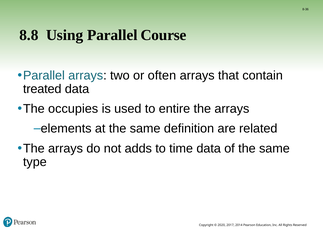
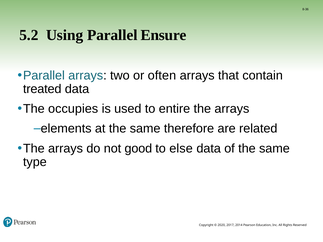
8.8: 8.8 -> 5.2 (29, 35)
Course: Course -> Ensure (164, 35)
definition: definition -> therefore (189, 129)
adds: adds -> good (138, 149)
time: time -> else (181, 149)
